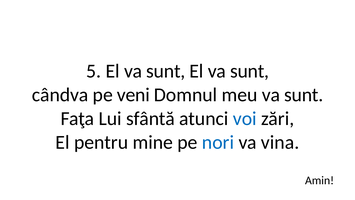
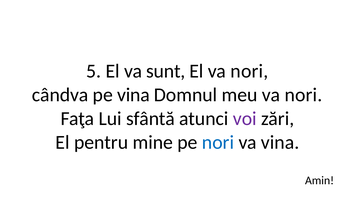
sunt: sunt -> nori (249, 71)
pe veni: veni -> vina (133, 95)
meu va sunt: sunt -> nori (303, 95)
voi colour: blue -> purple (245, 118)
